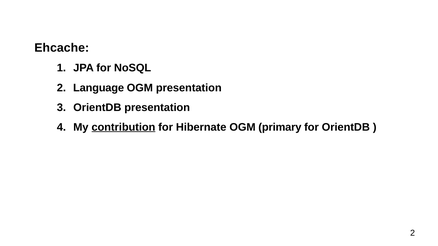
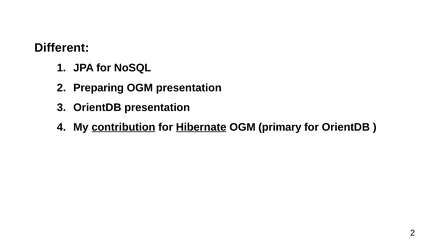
Ehcache: Ehcache -> Different (62, 48)
Language: Language -> Preparing (99, 88)
Hibernate underline: none -> present (201, 127)
